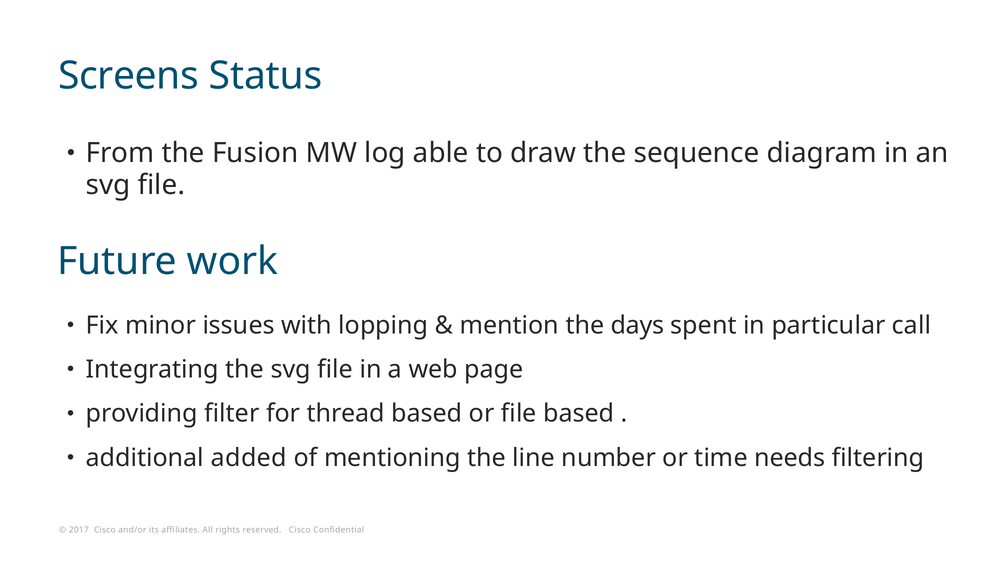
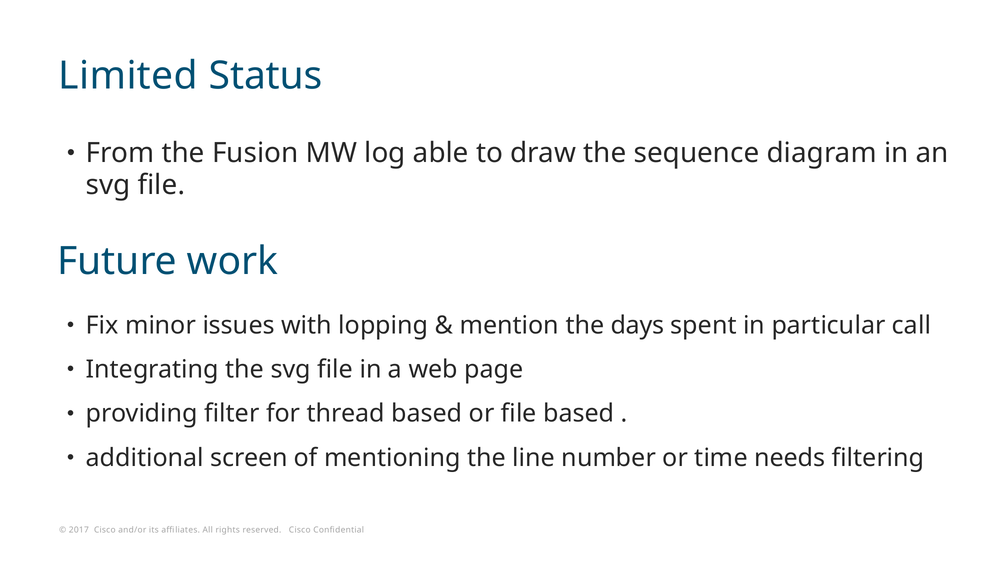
Screens: Screens -> Limited (128, 76)
added: added -> screen (249, 458)
